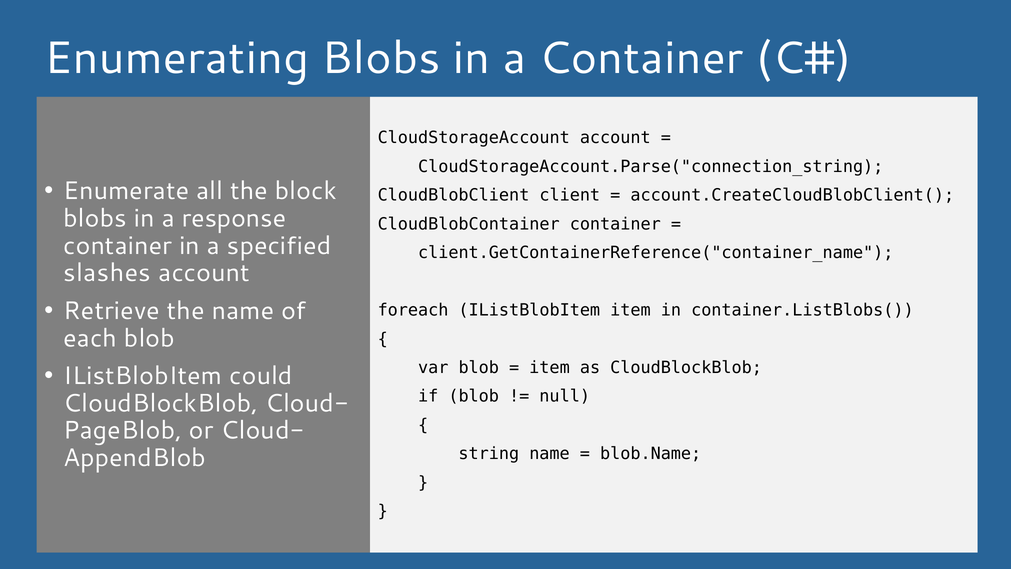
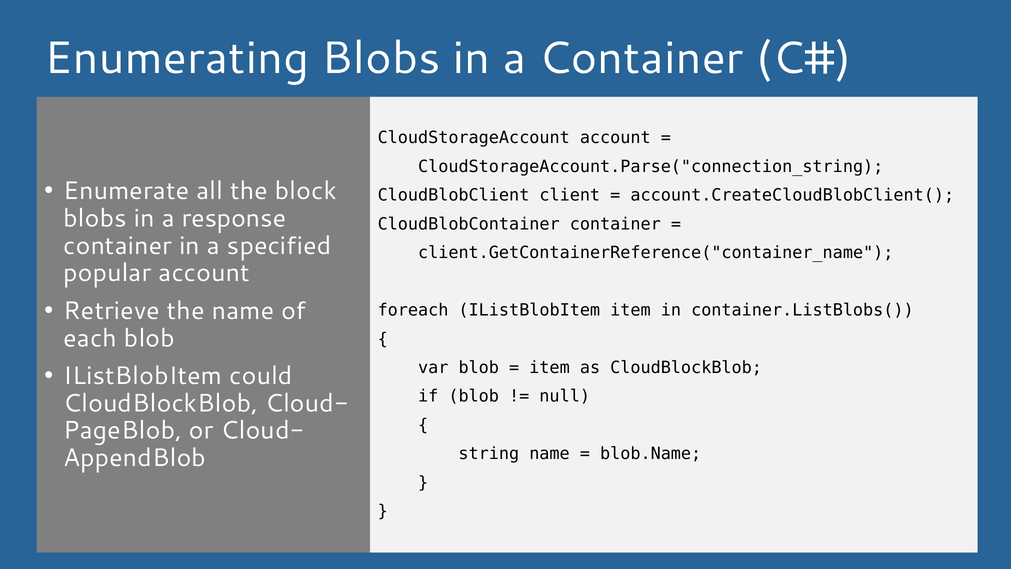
slashes: slashes -> popular (107, 273)
